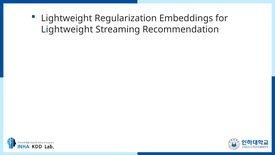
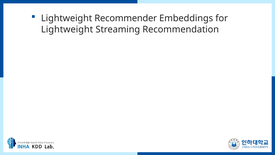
Regularization: Regularization -> Recommender (126, 18)
